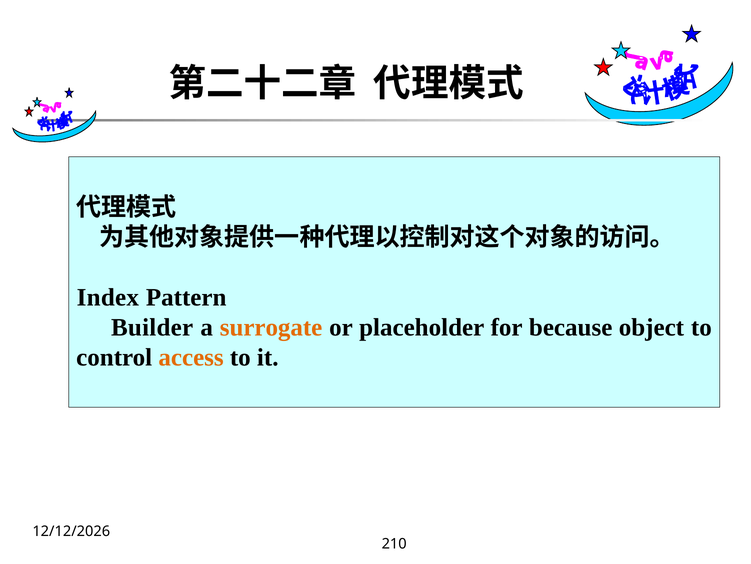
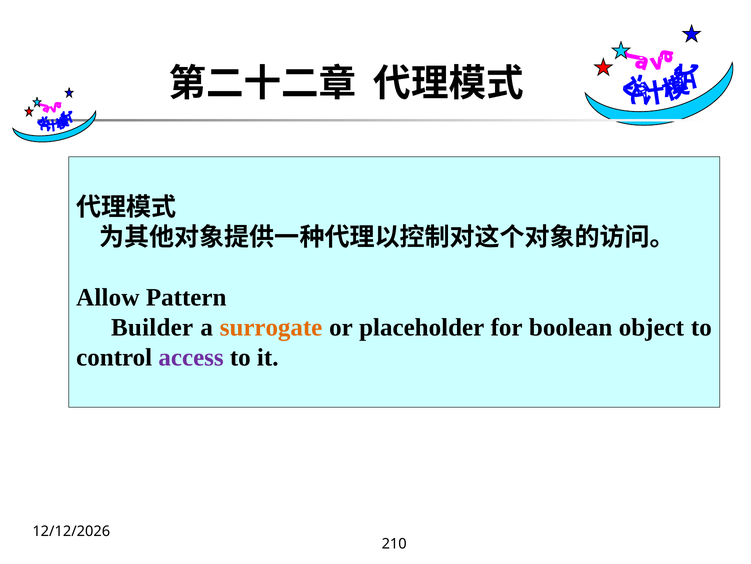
Index: Index -> Allow (108, 297)
because: because -> boolean (571, 327)
access colour: orange -> purple (191, 357)
